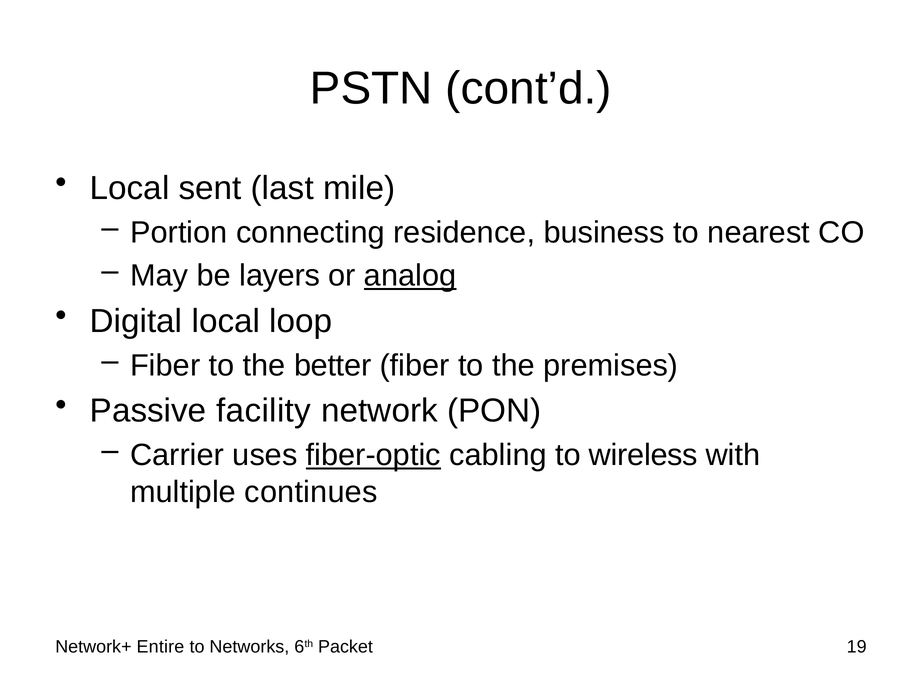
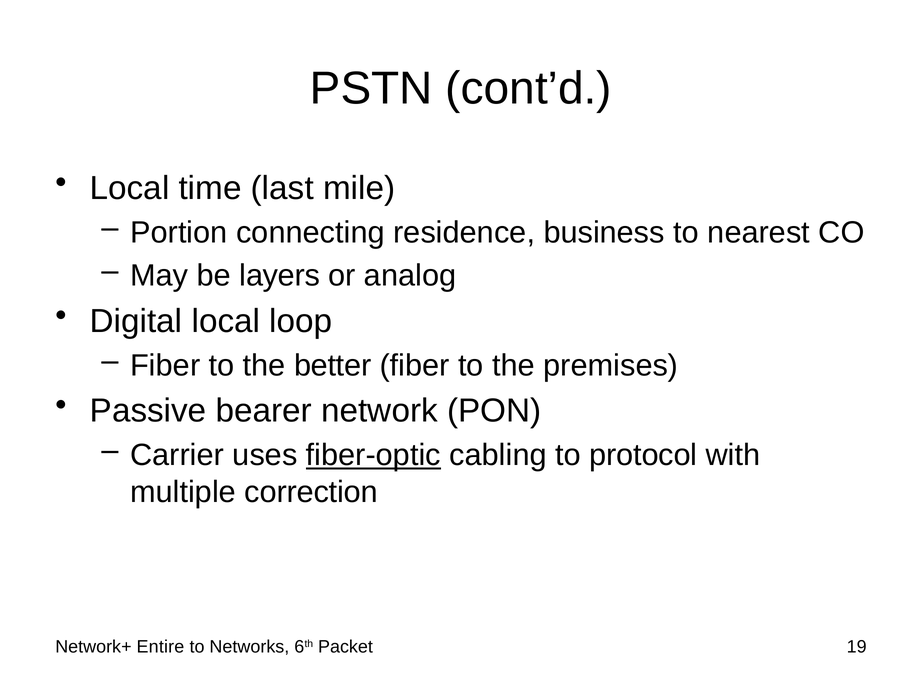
sent: sent -> time (210, 188)
analog underline: present -> none (410, 276)
facility: facility -> bearer (264, 410)
wireless: wireless -> protocol (643, 455)
continues: continues -> correction (311, 492)
